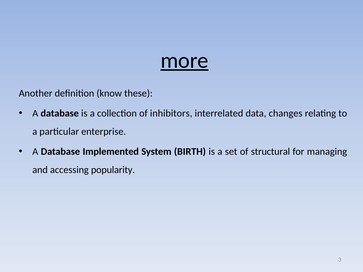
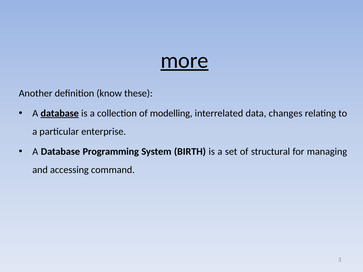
database underline: none -> present (60, 113)
inhibitors: inhibitors -> modelling (171, 113)
Implemented: Implemented -> Programming (111, 152)
popularity: popularity -> command (113, 170)
